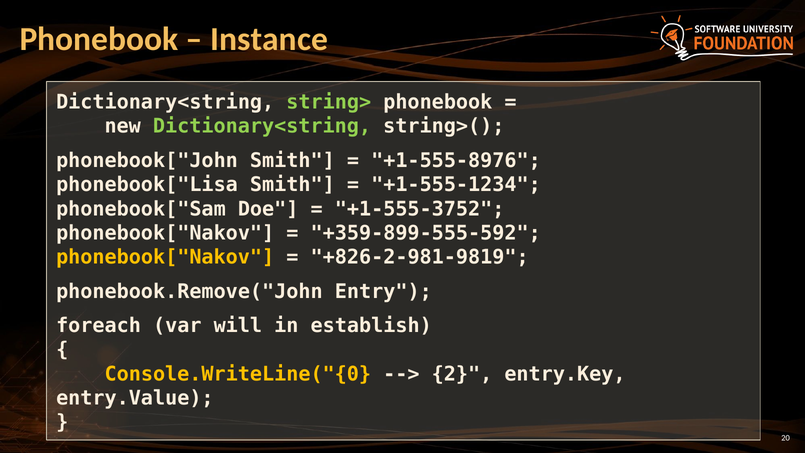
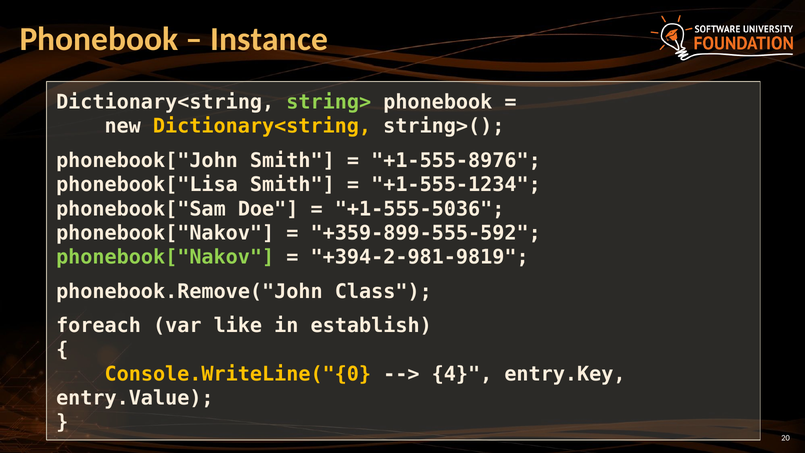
Dictionary<string colour: light green -> yellow (262, 126)
+1-555-3752: +1-555-3752 -> +1-555-5036 (420, 209)
phonebook["Nakov colour: yellow -> light green (165, 257)
+826-2-981-9819: +826-2-981-9819 -> +394-2-981-9819 (420, 257)
Entry: Entry -> Class (383, 291)
will: will -> like (238, 326)
2: 2 -> 4 (462, 374)
